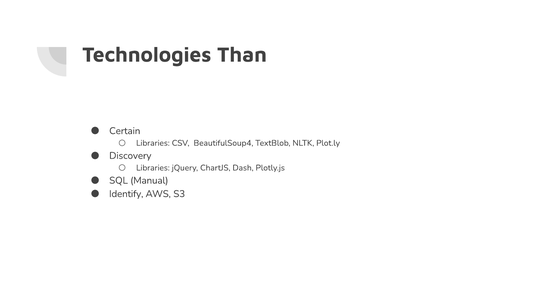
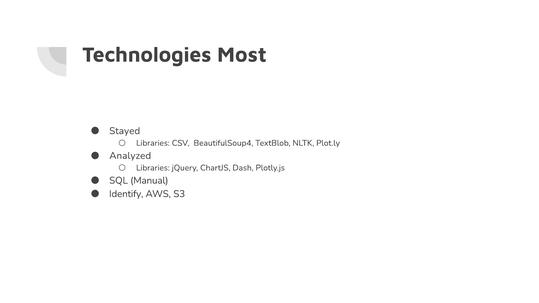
Than: Than -> Most (242, 55)
Certain: Certain -> Stayed (125, 131)
Discovery: Discovery -> Analyzed (130, 156)
